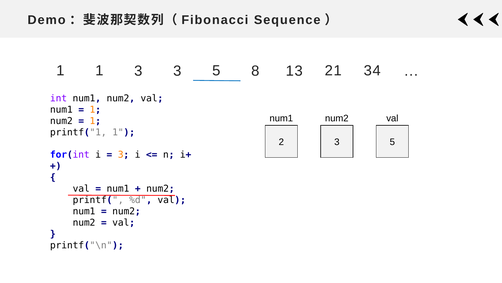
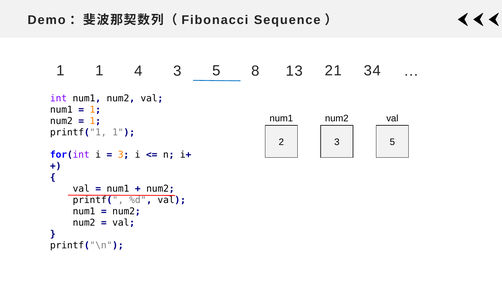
1 3: 3 -> 4 (138, 71)
